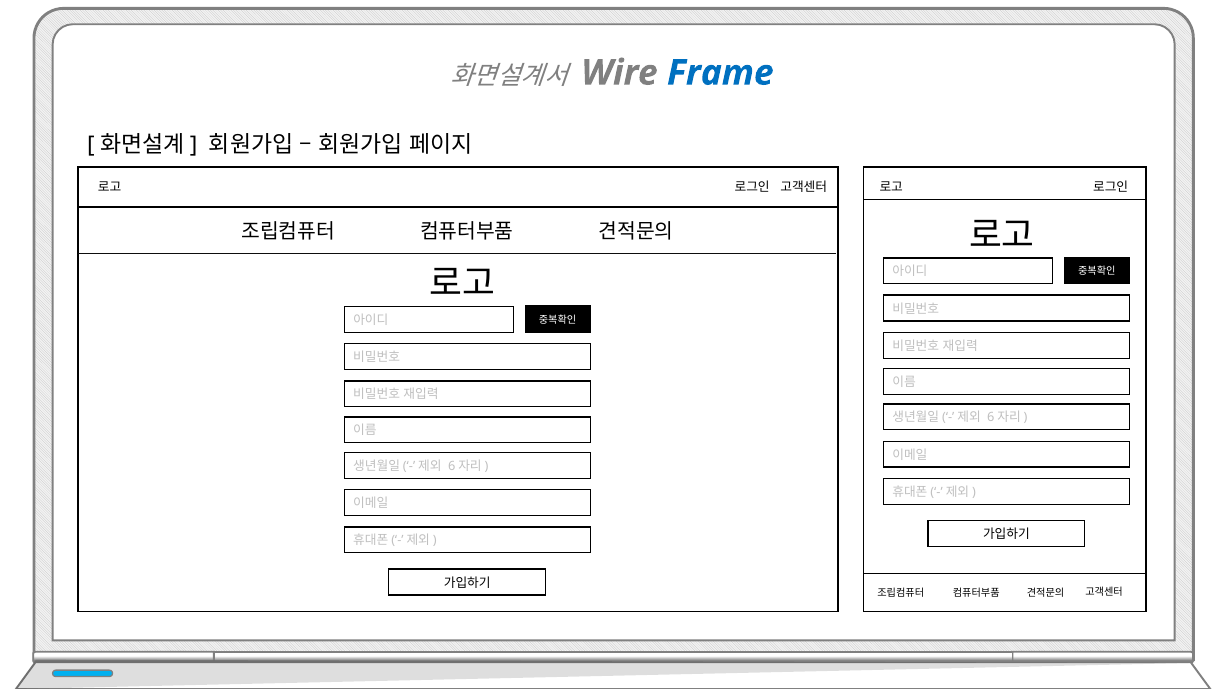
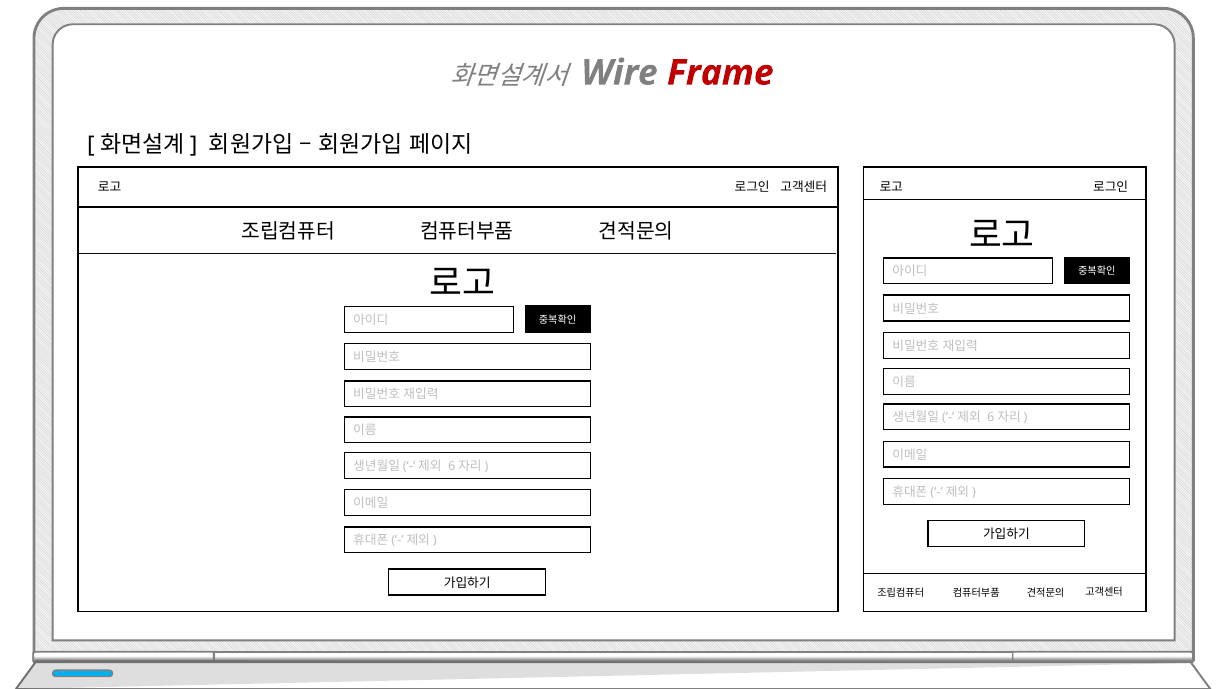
Frame colour: blue -> red (720, 73)
